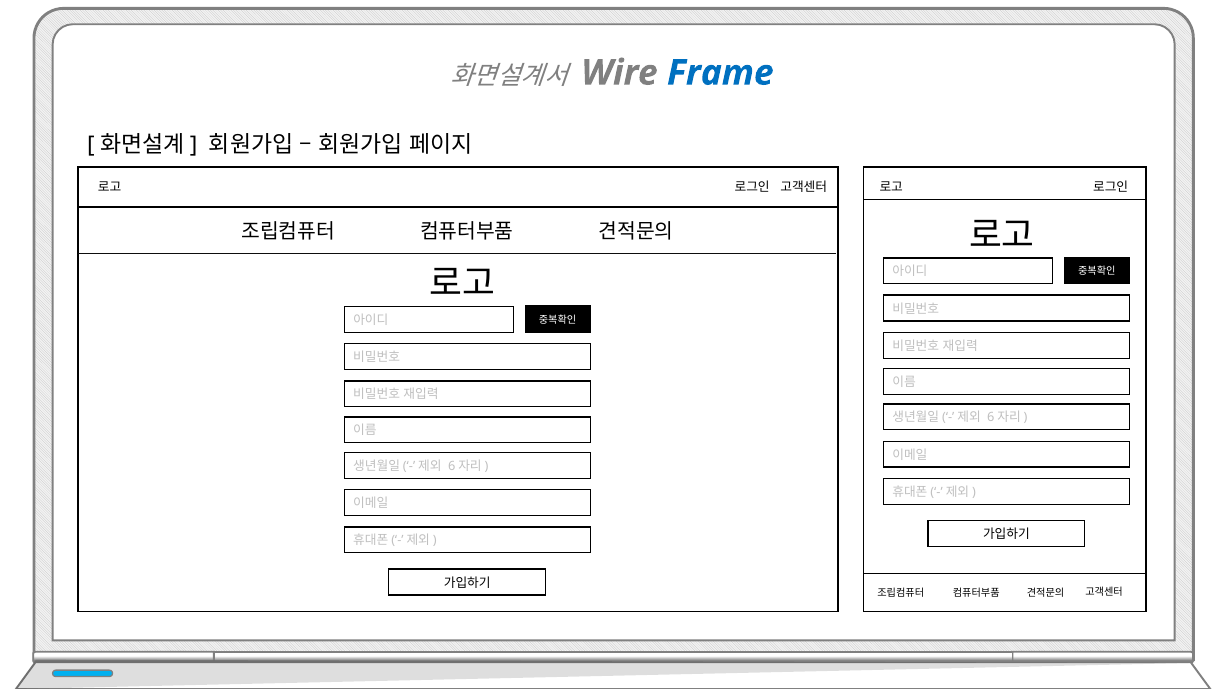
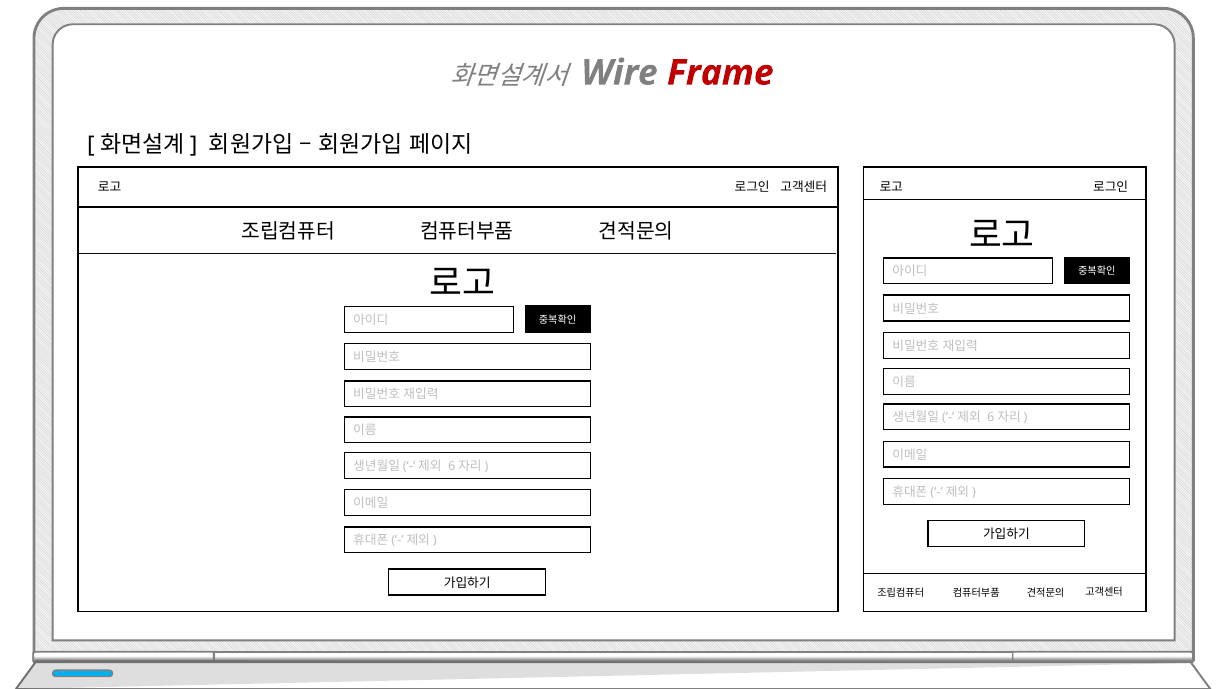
Frame colour: blue -> red (720, 73)
